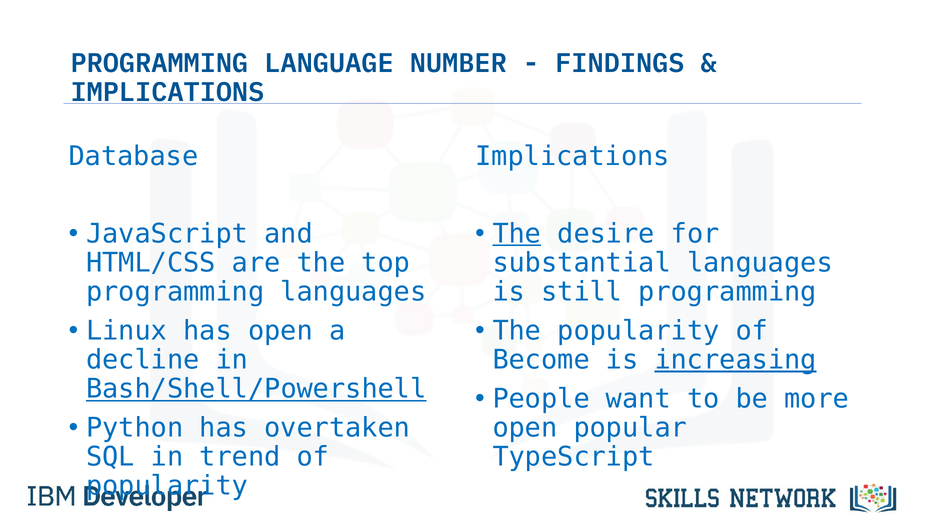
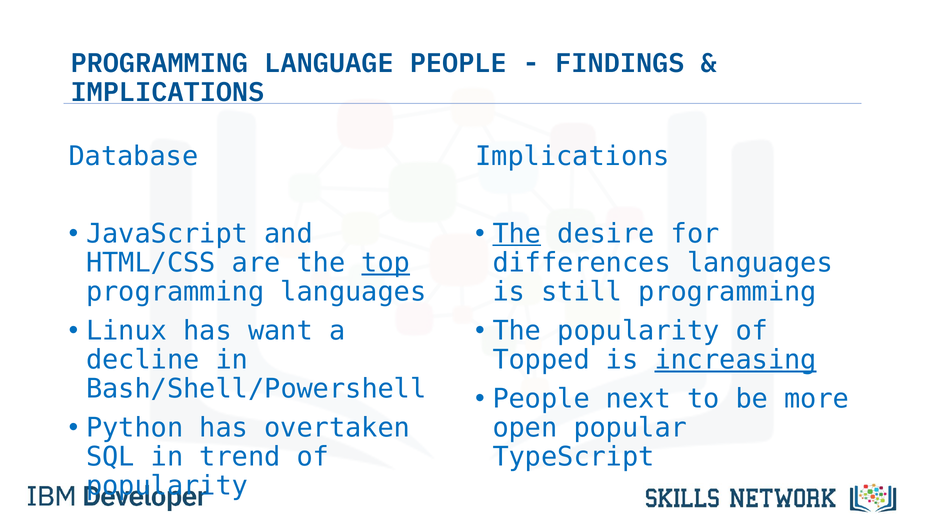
LANGUAGE NUMBER: NUMBER -> PEOPLE (458, 63)
top underline: none -> present (386, 263)
substantial: substantial -> differences (582, 263)
has open: open -> want (280, 331)
Become: Become -> Topped (541, 360)
Bash/Shell/Powershell underline: present -> none (256, 389)
want: want -> next (638, 399)
